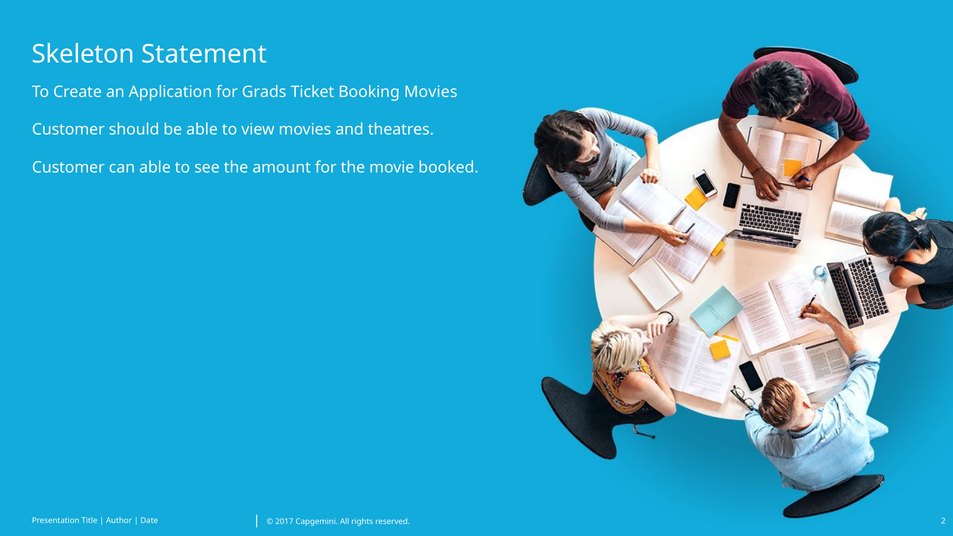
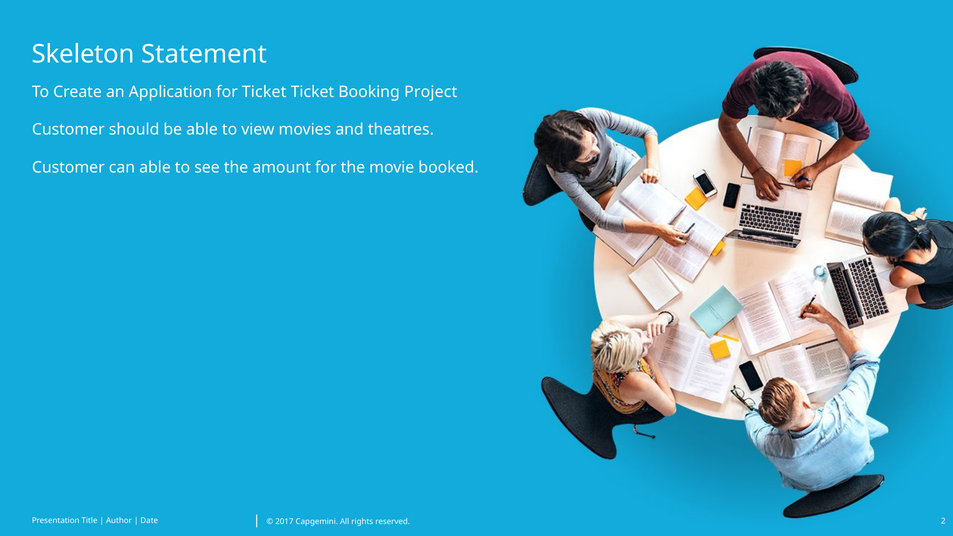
for Grads: Grads -> Ticket (264, 92)
Booking Movies: Movies -> Project (431, 92)
